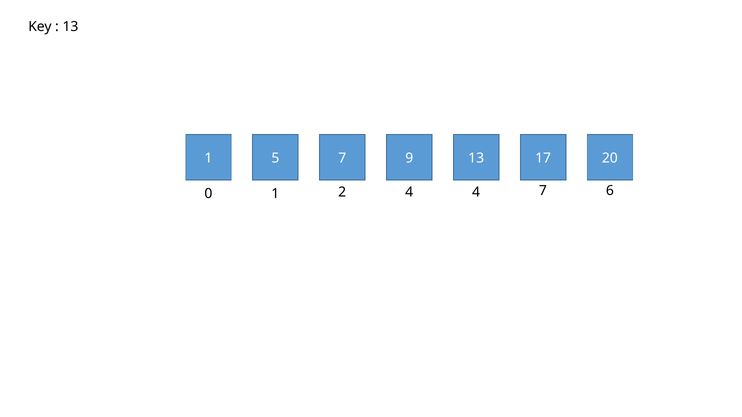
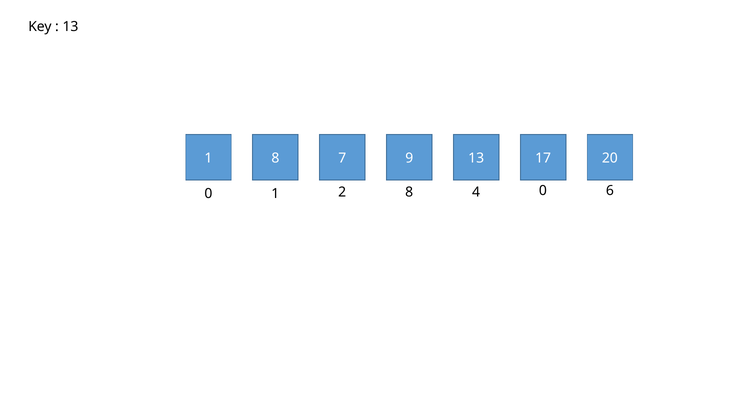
1 5: 5 -> 8 (275, 158)
2 4: 4 -> 8 (409, 192)
4 7: 7 -> 0 (543, 191)
